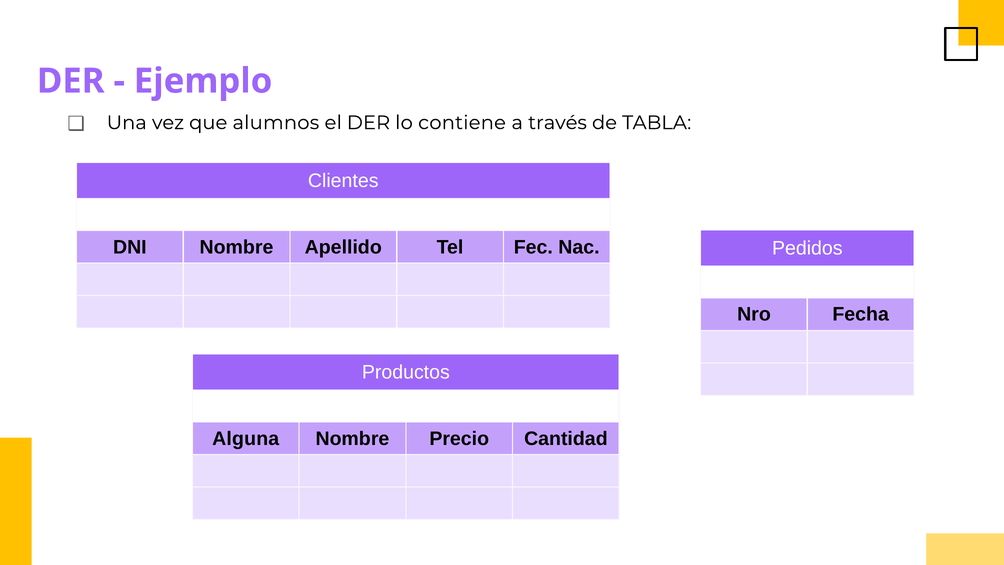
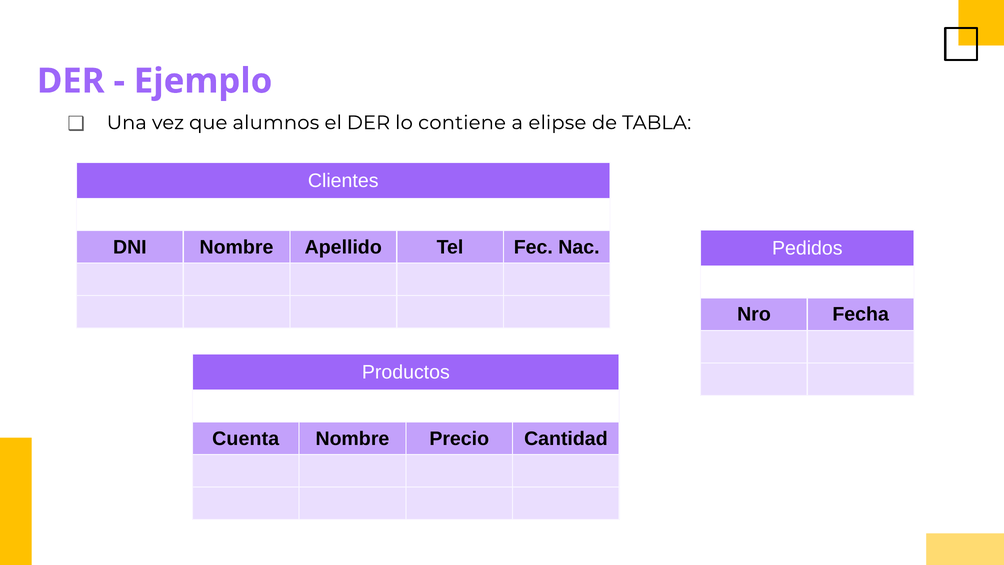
través: través -> elipse (557, 123)
Alguna: Alguna -> Cuenta (246, 438)
